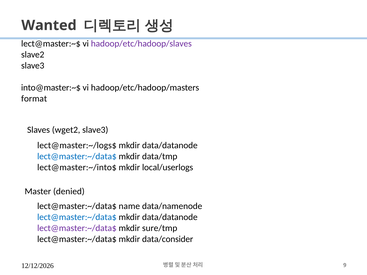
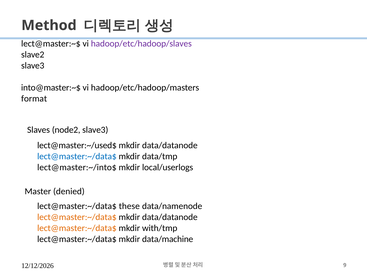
Wanted: Wanted -> Method (49, 25)
wget2: wget2 -> node2 (66, 130)
lect@master:~/logs$: lect@master:~/logs$ -> lect@master:~/used$ (77, 146)
name: name -> these (129, 206)
lect@master:~/data$ colour: blue -> orange (77, 217)
lect@master:~/data$ colour: purple -> orange (77, 228)
sure/tmp: sure/tmp -> with/tmp (160, 228)
data/consider: data/consider -> data/machine (168, 239)
